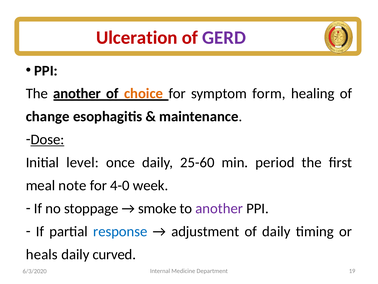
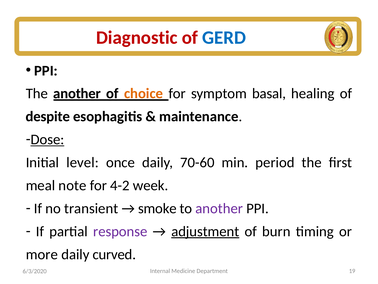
Ulceration: Ulceration -> Diagnostic (137, 38)
GERD colour: purple -> blue (224, 38)
form: form -> basal (269, 93)
change: change -> despite (48, 116)
25-60: 25-60 -> 70-60 (197, 162)
4-0: 4-0 -> 4-2 (120, 185)
stoppage: stoppage -> transient (91, 208)
response colour: blue -> purple (120, 231)
adjustment underline: none -> present (205, 231)
of daily: daily -> burn (276, 231)
heals: heals -> more (42, 254)
